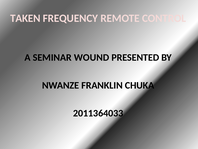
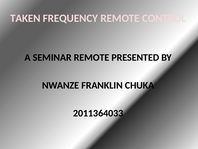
SEMINAR WOUND: WOUND -> REMOTE (92, 57)
